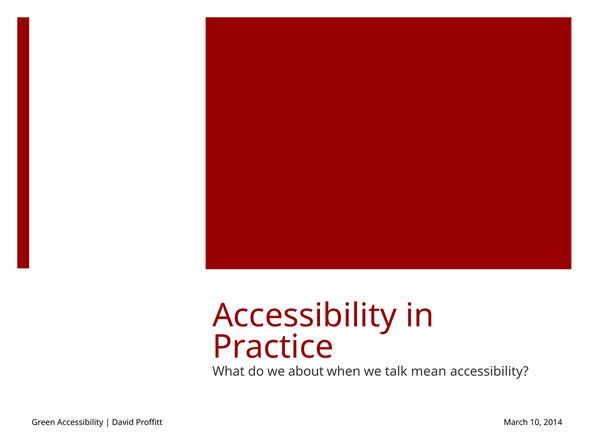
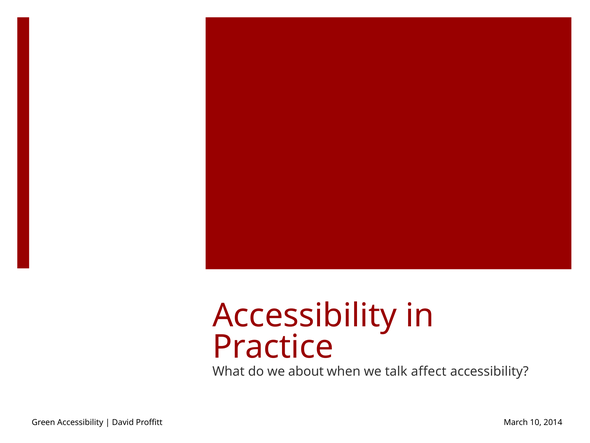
mean: mean -> affect (429, 371)
